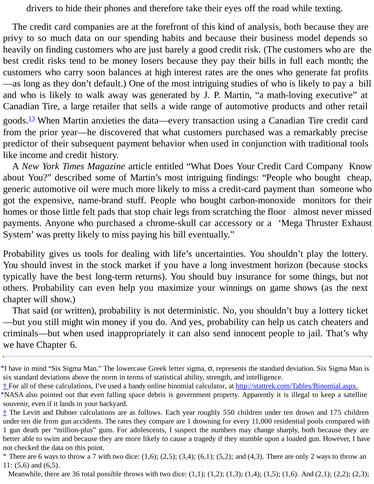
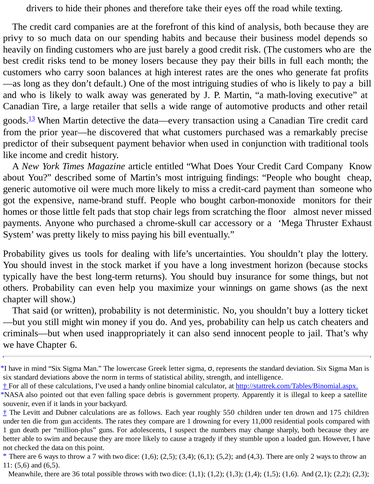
anxieties: anxieties -> detective (108, 120)
